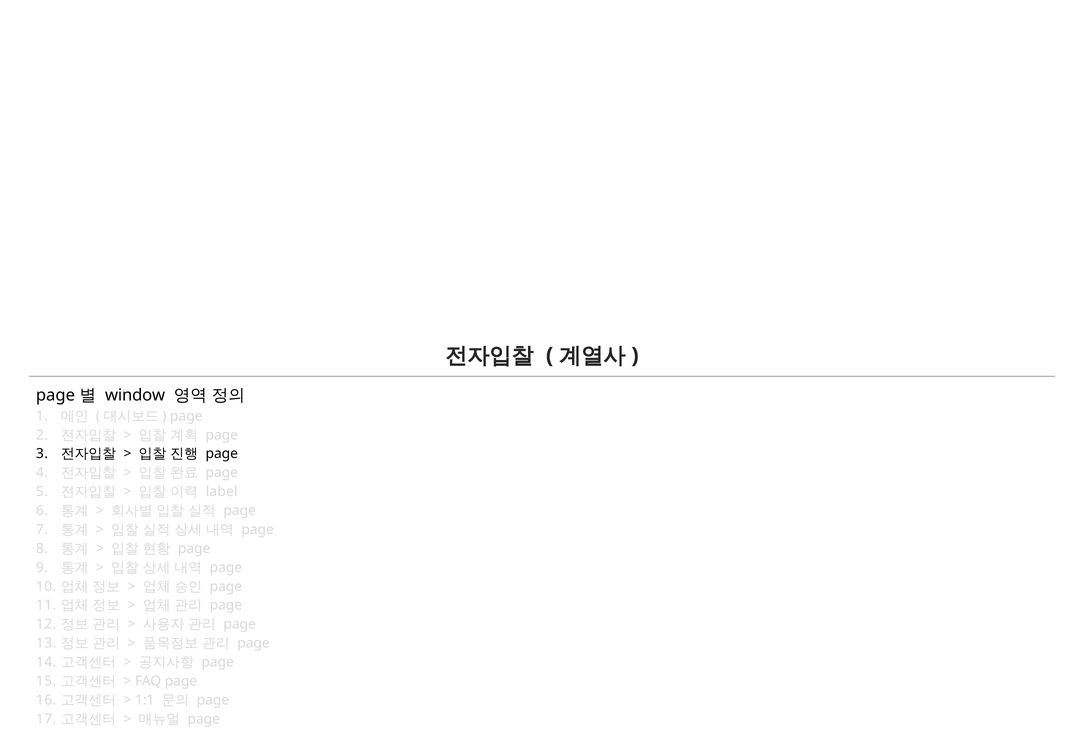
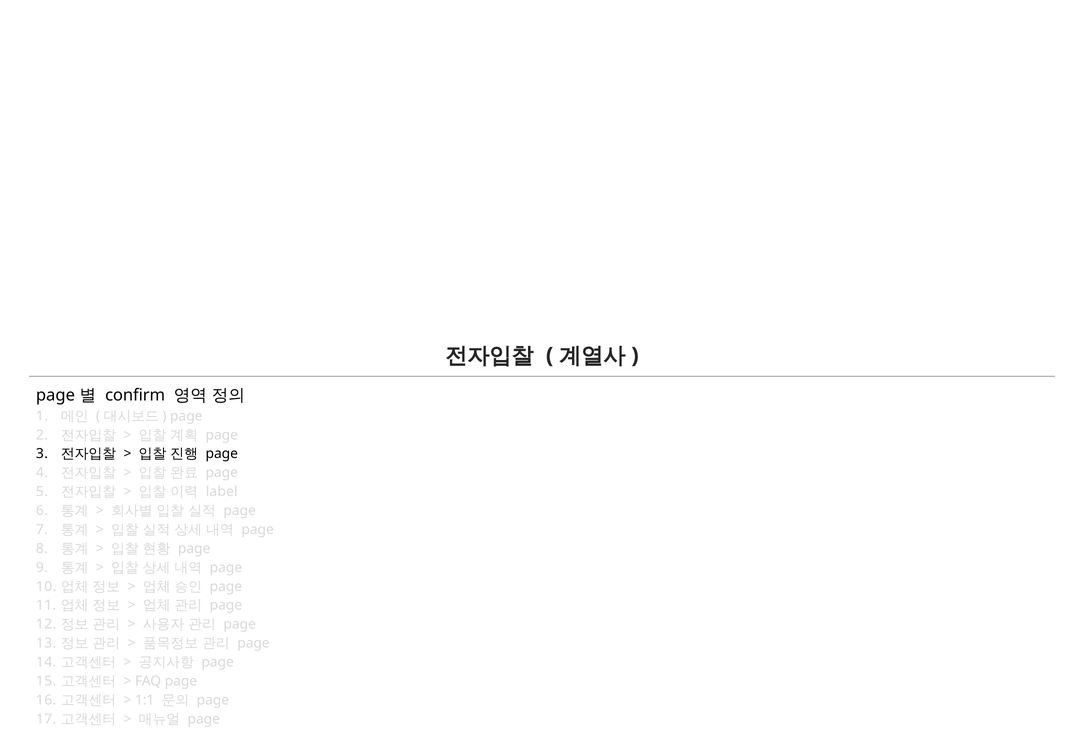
window: window -> confirm (135, 396)
